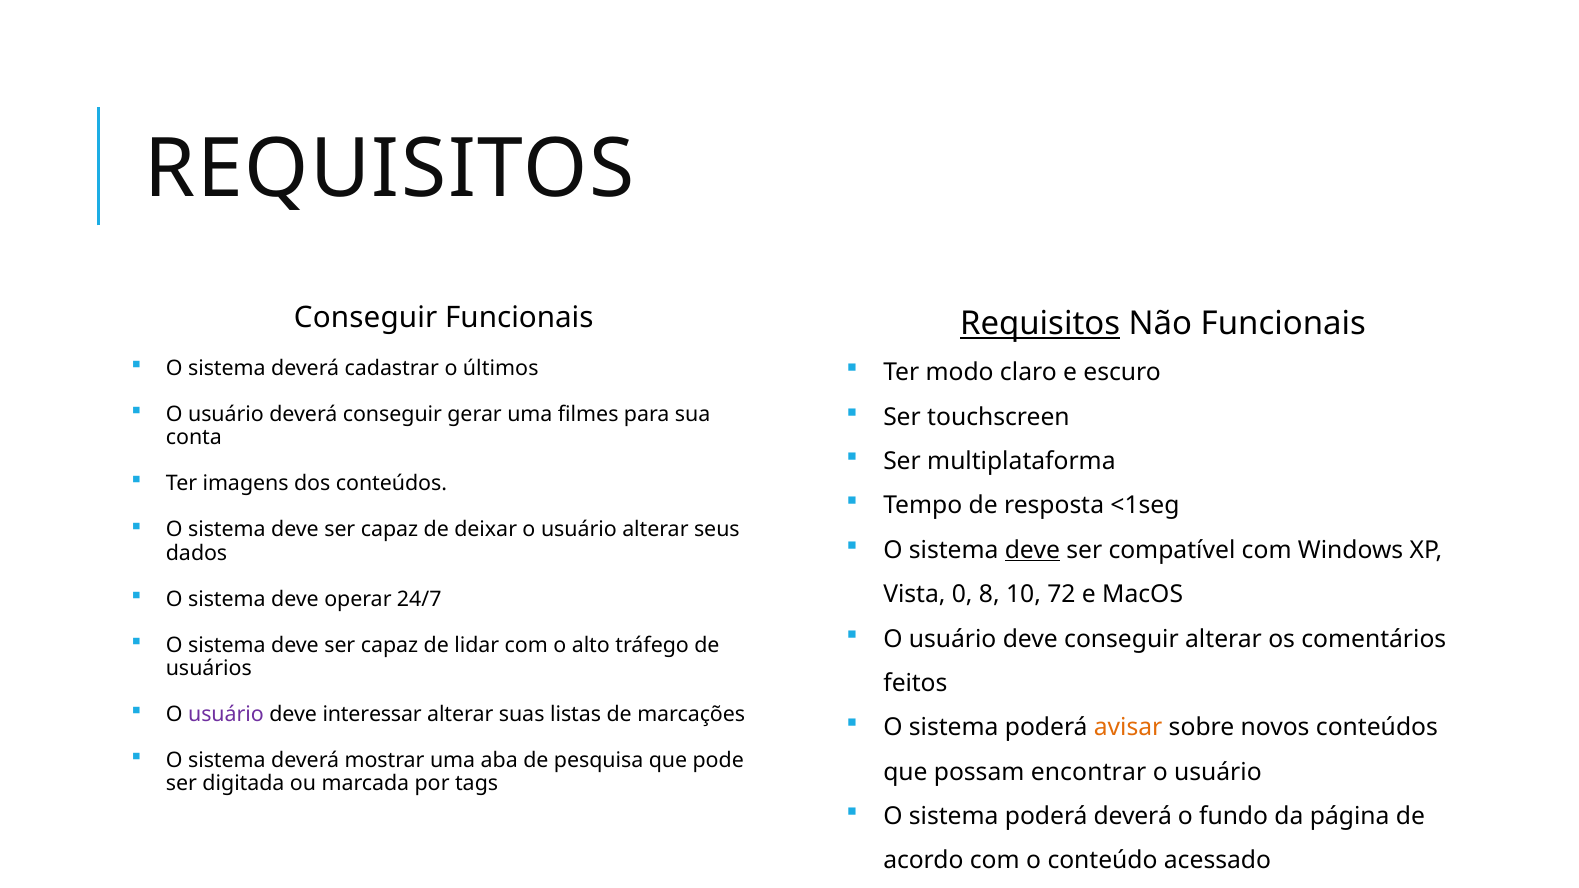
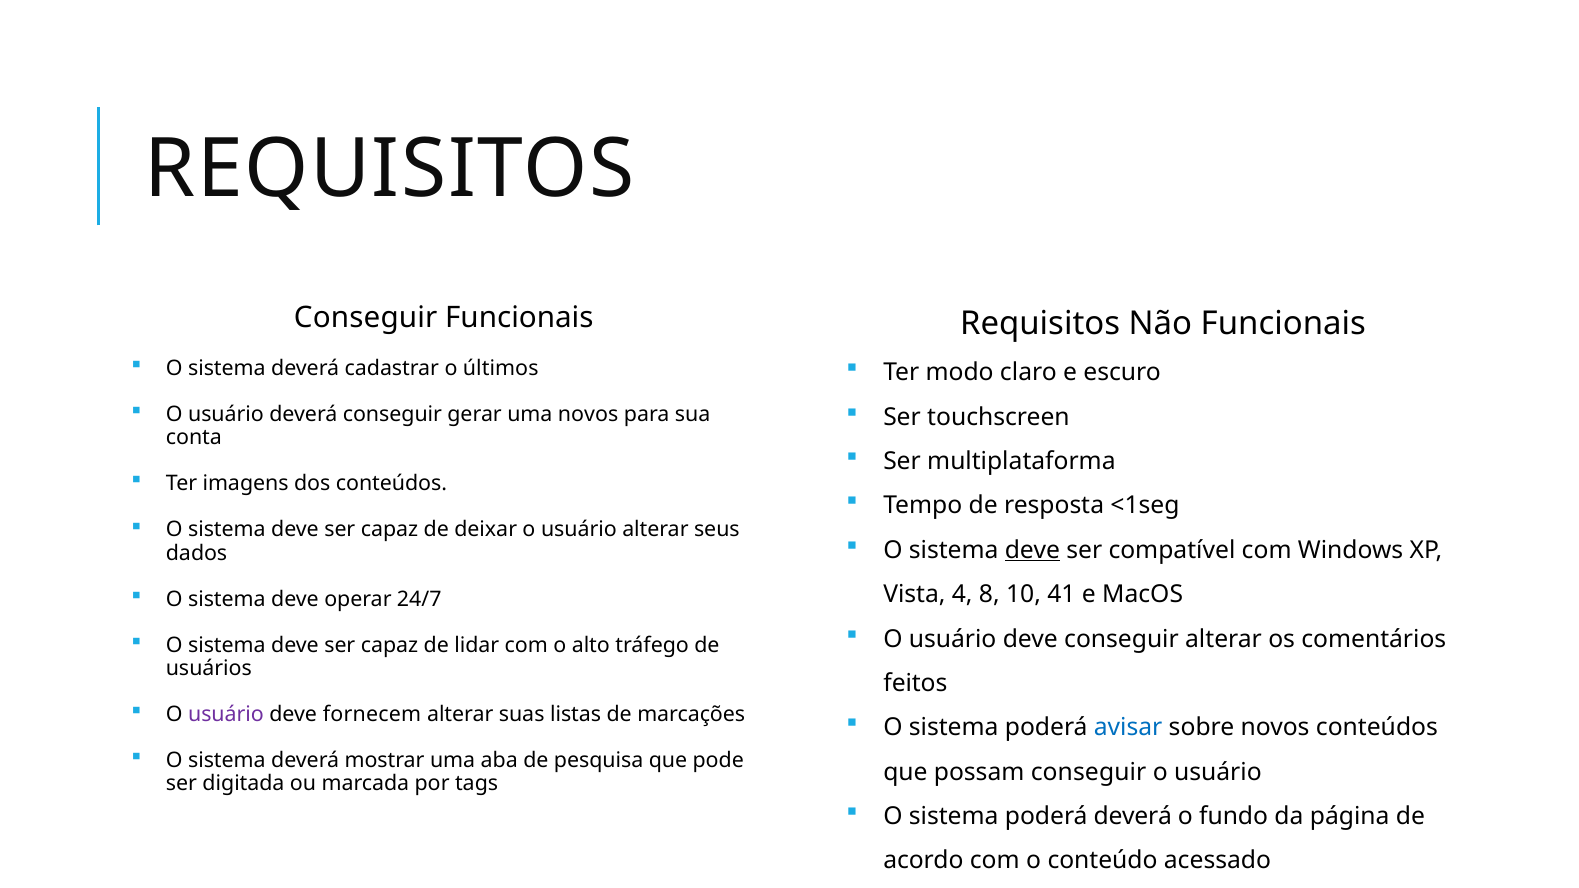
Requisitos underline: present -> none (1040, 324)
uma filmes: filmes -> novos (588, 415)
0: 0 -> 4 (962, 595)
72: 72 -> 41 (1061, 595)
interessar: interessar -> fornecem (372, 715)
avisar colour: orange -> blue (1128, 728)
possam encontrar: encontrar -> conseguir (1089, 772)
